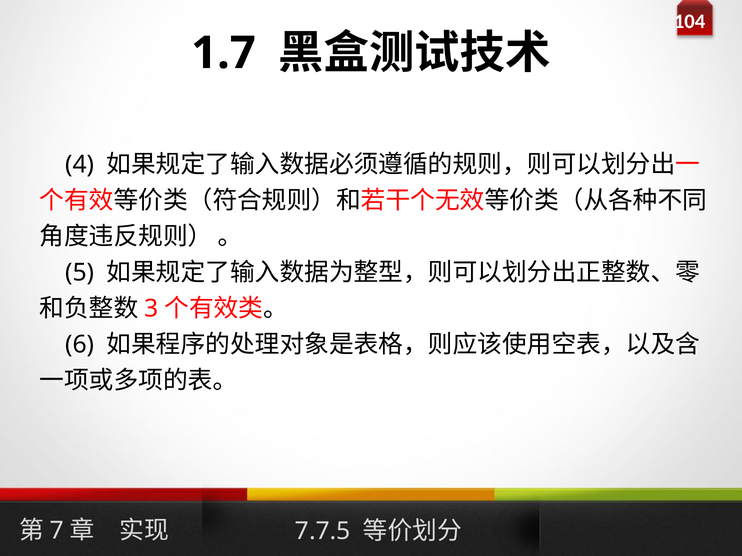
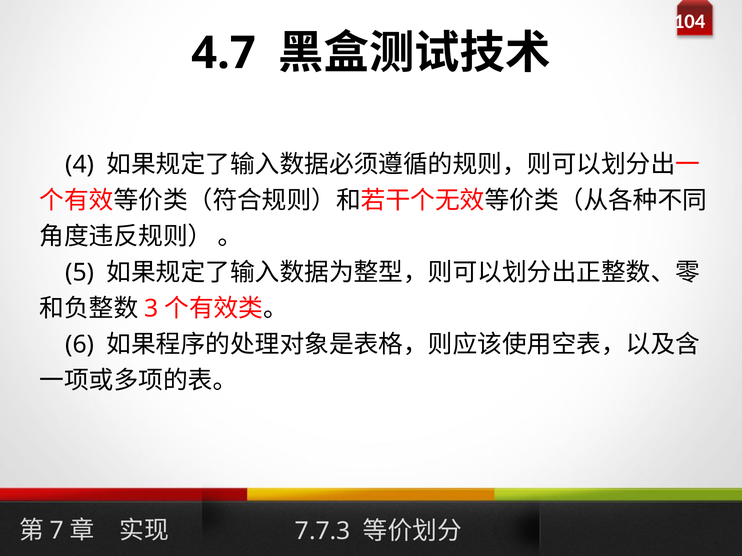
1.7: 1.7 -> 4.7 (223, 53)
7.7.5: 7.7.5 -> 7.7.3 (323, 532)
